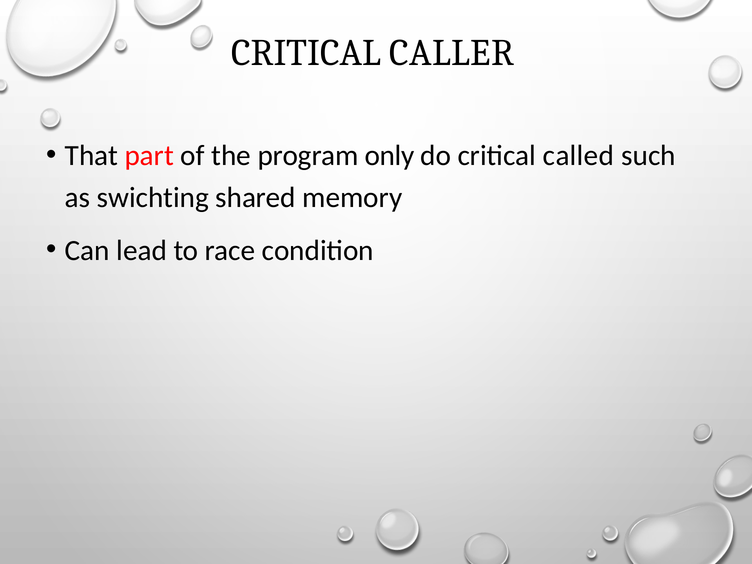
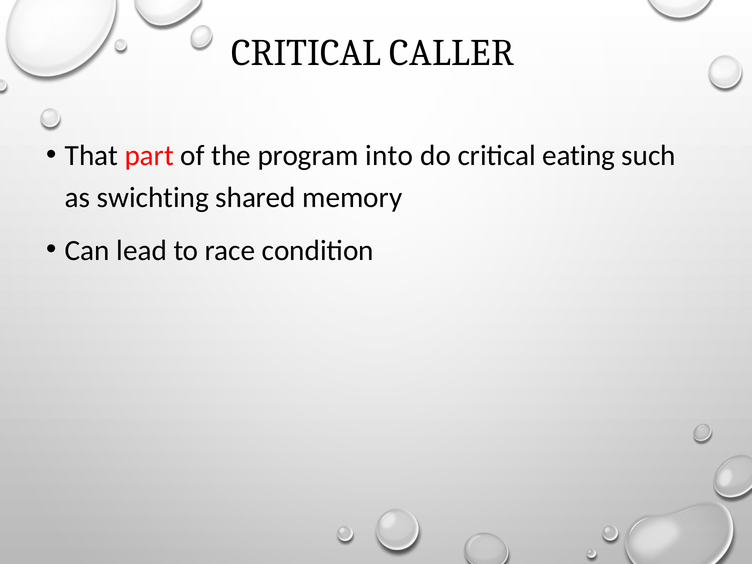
only: only -> into (389, 156)
called: called -> eating (579, 156)
